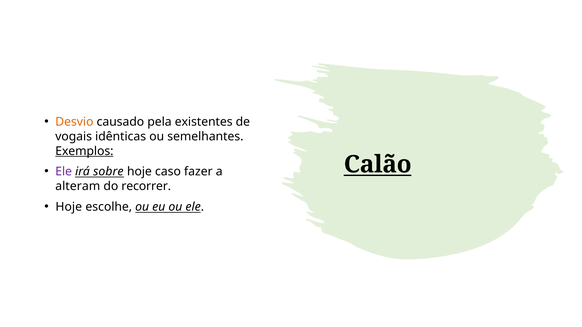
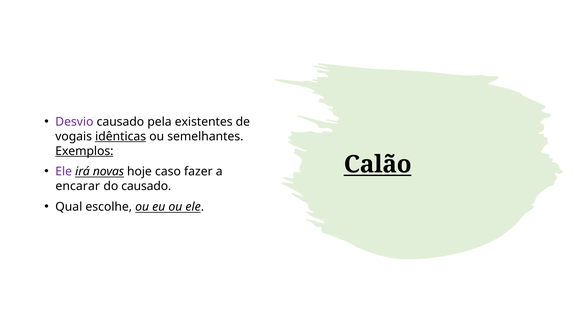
Desvio colour: orange -> purple (74, 122)
idênticas underline: none -> present (121, 137)
sobre: sobre -> novas (108, 172)
alteram: alteram -> encarar (78, 186)
do recorrer: recorrer -> causado (146, 186)
Hoje: Hoje -> Qual (69, 207)
